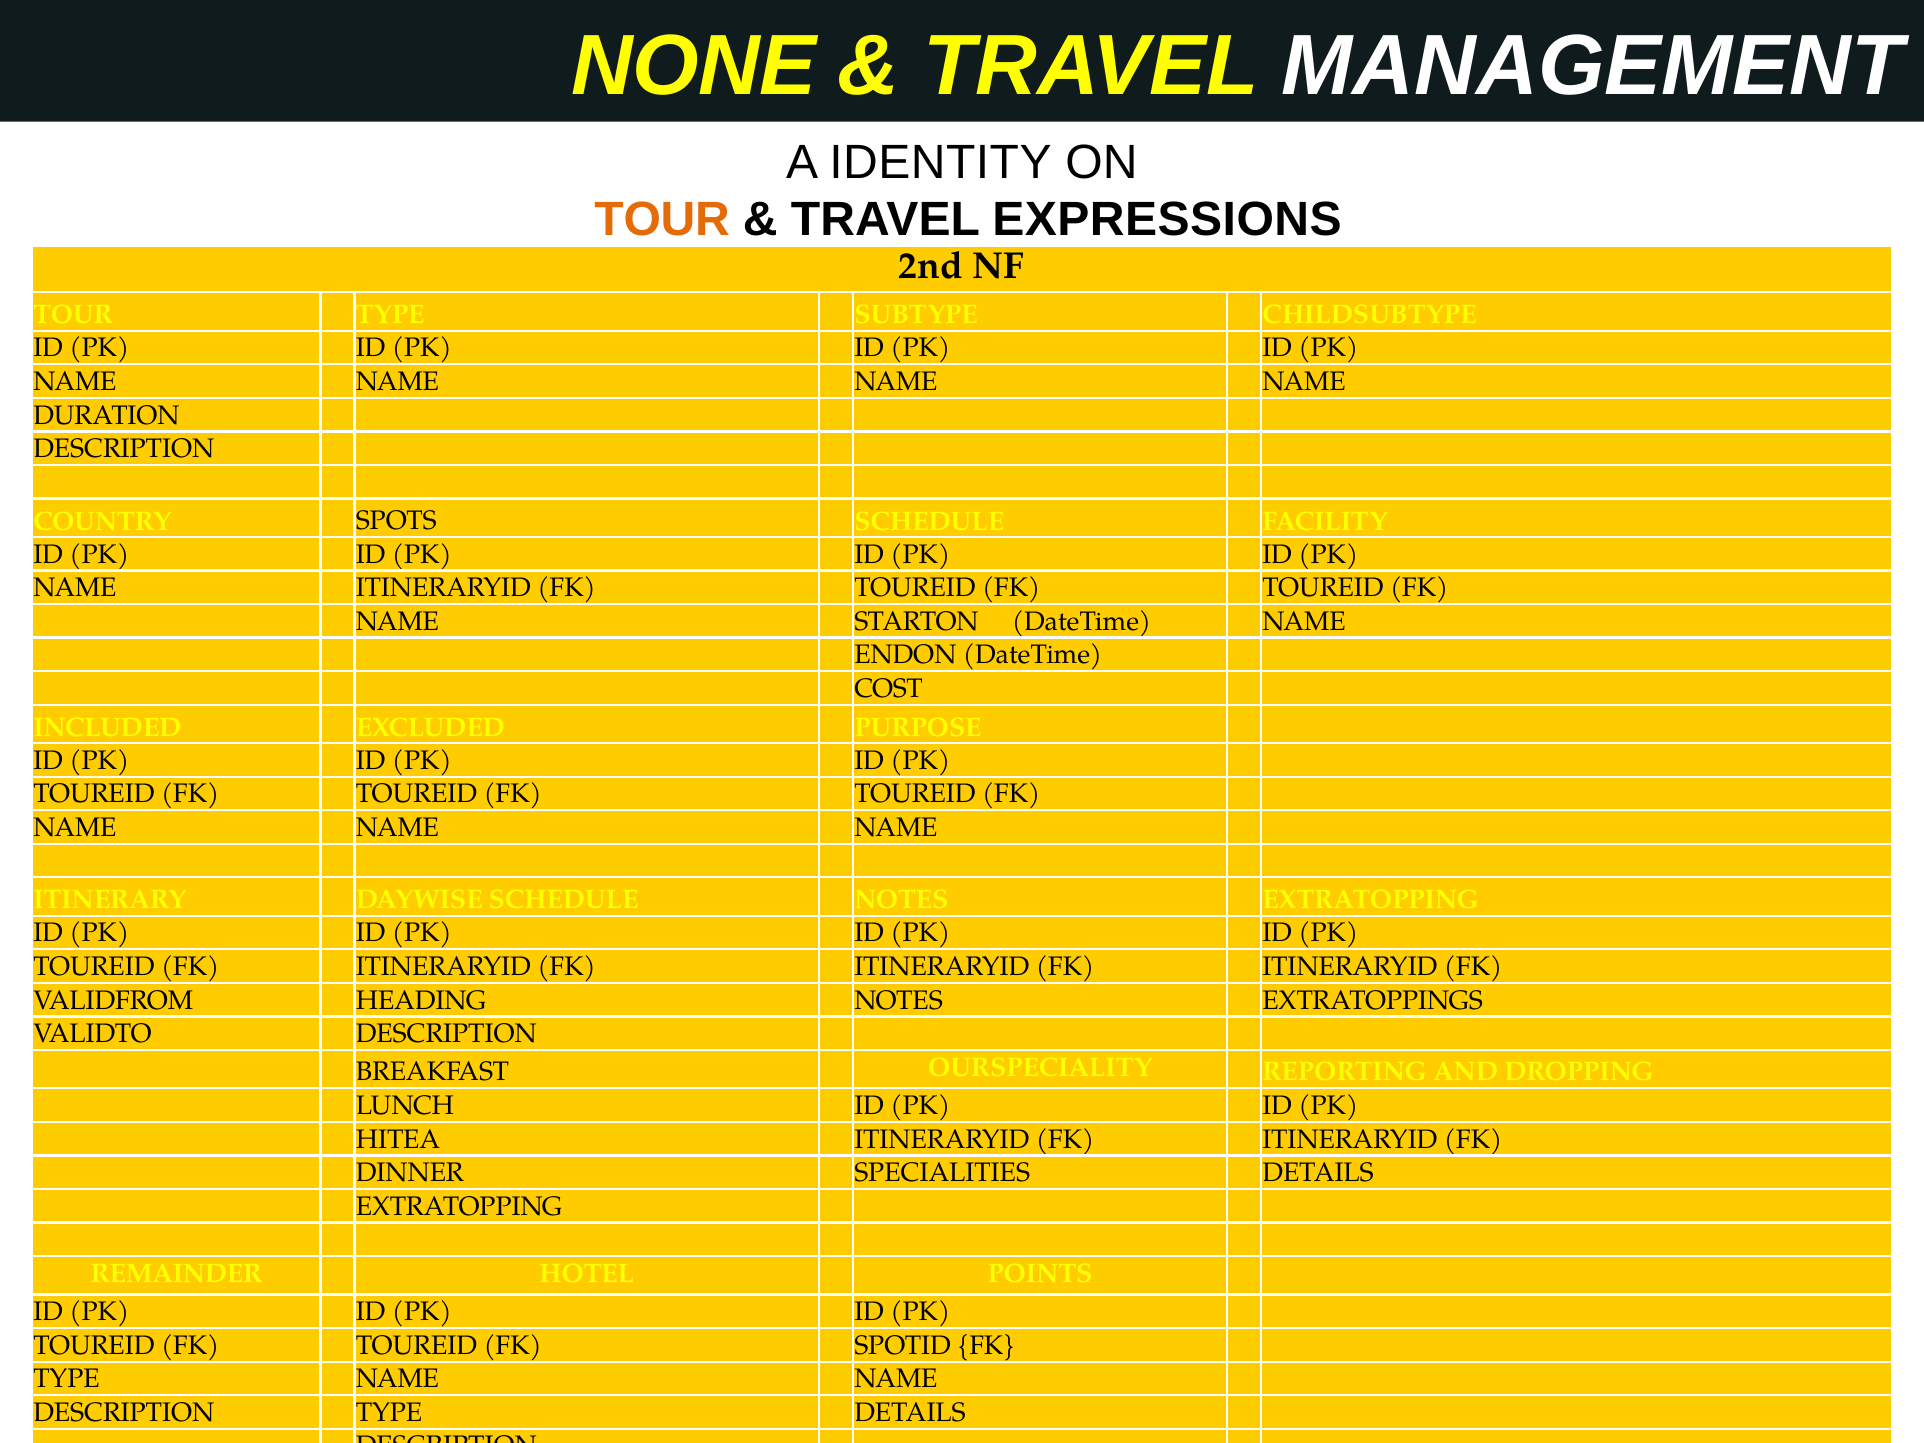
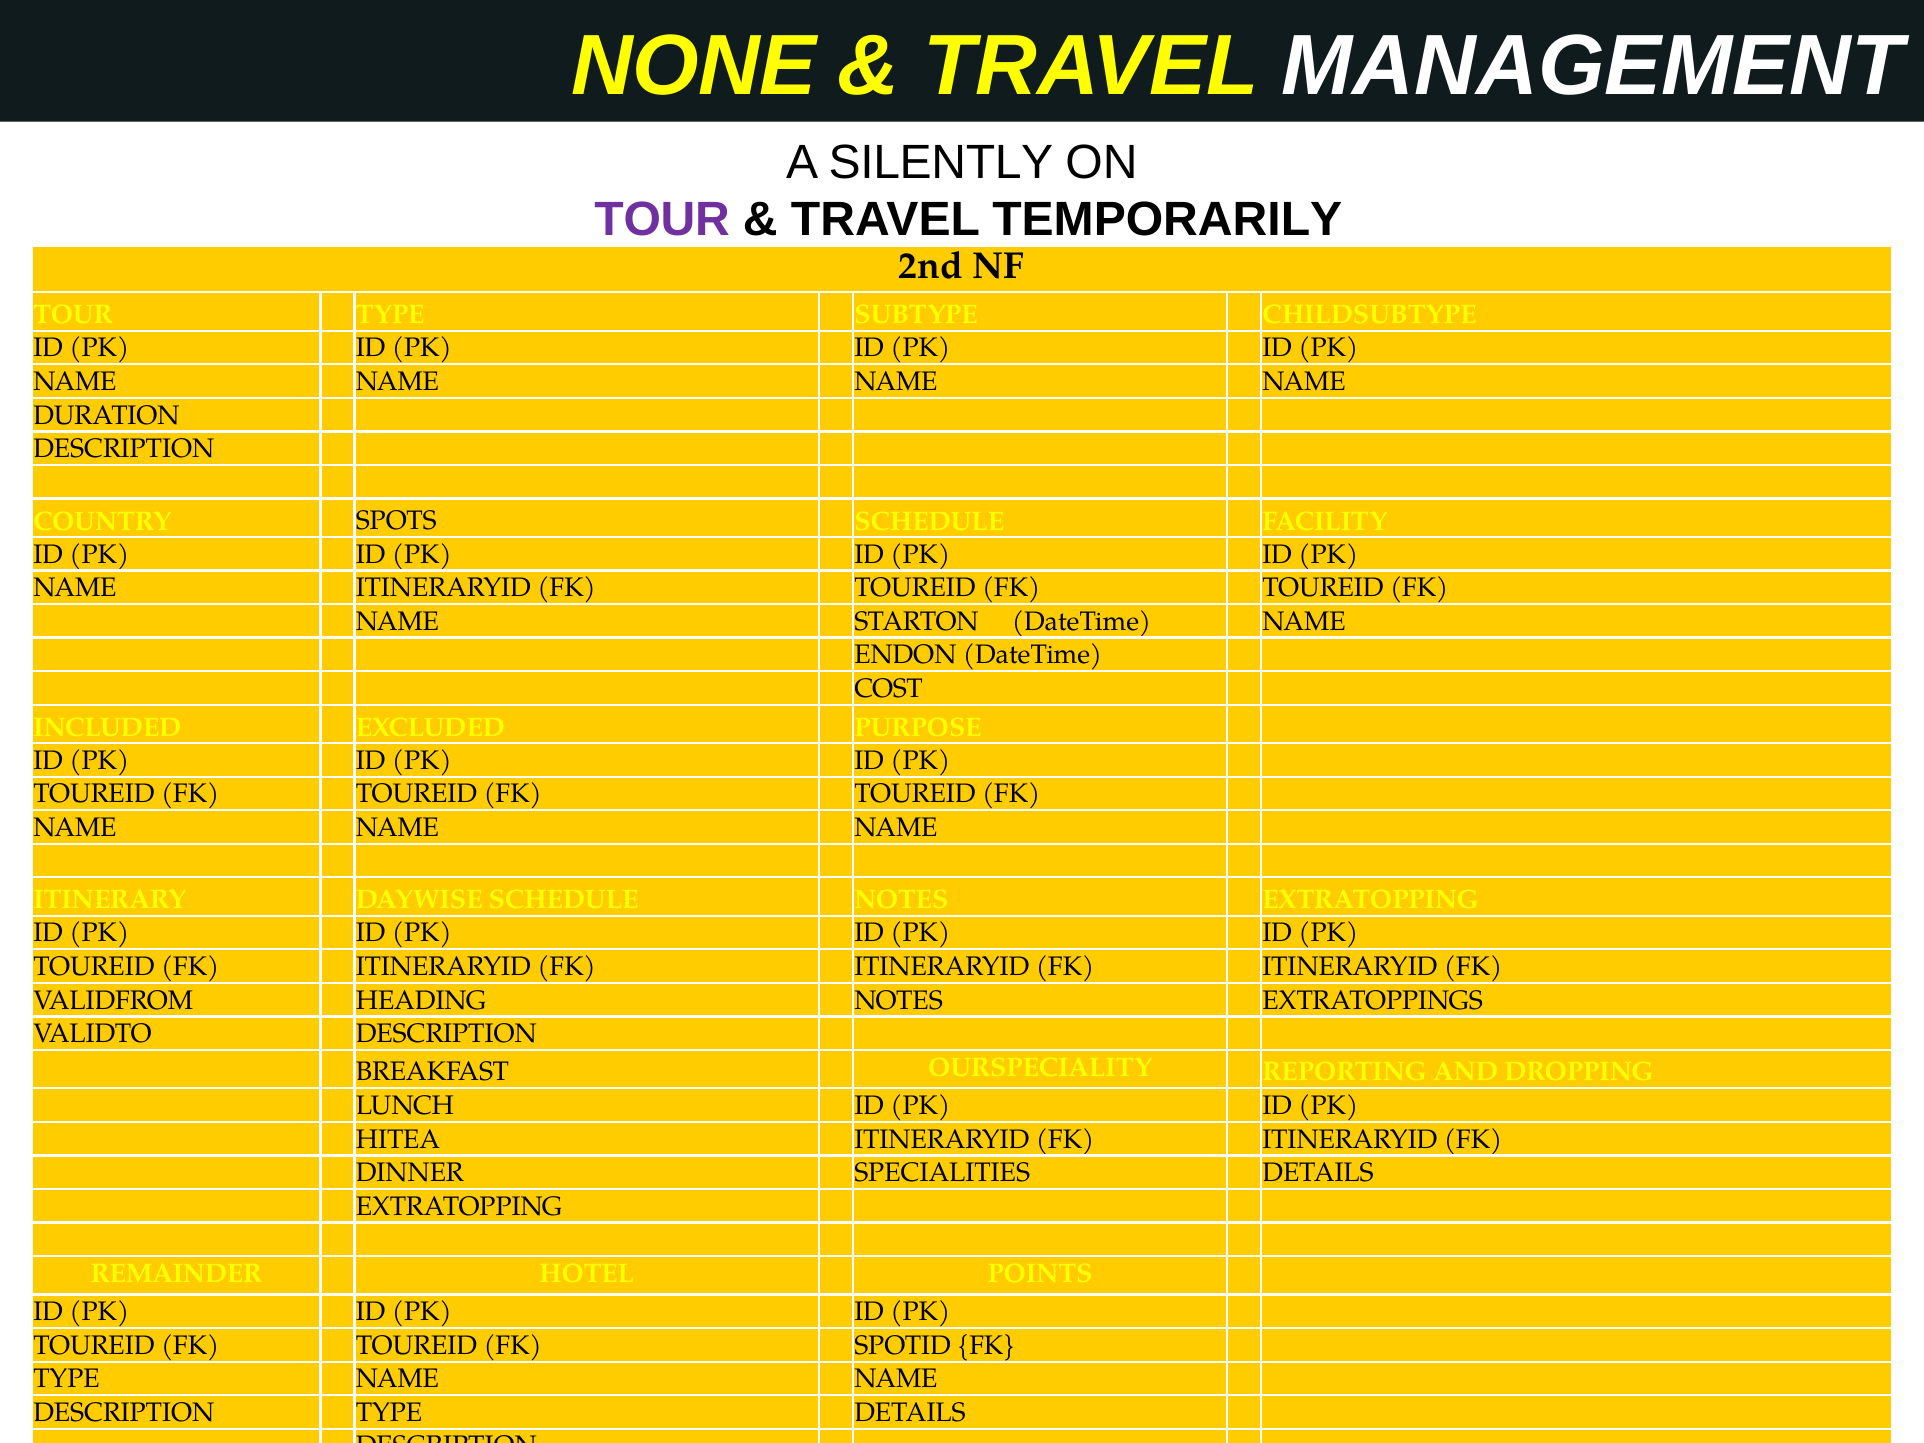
IDENTITY: IDENTITY -> SILENTLY (941, 162)
TOUR colour: orange -> purple (662, 220)
EXPRESSIONS: EXPRESSIONS -> TEMPORARILY (1167, 220)
